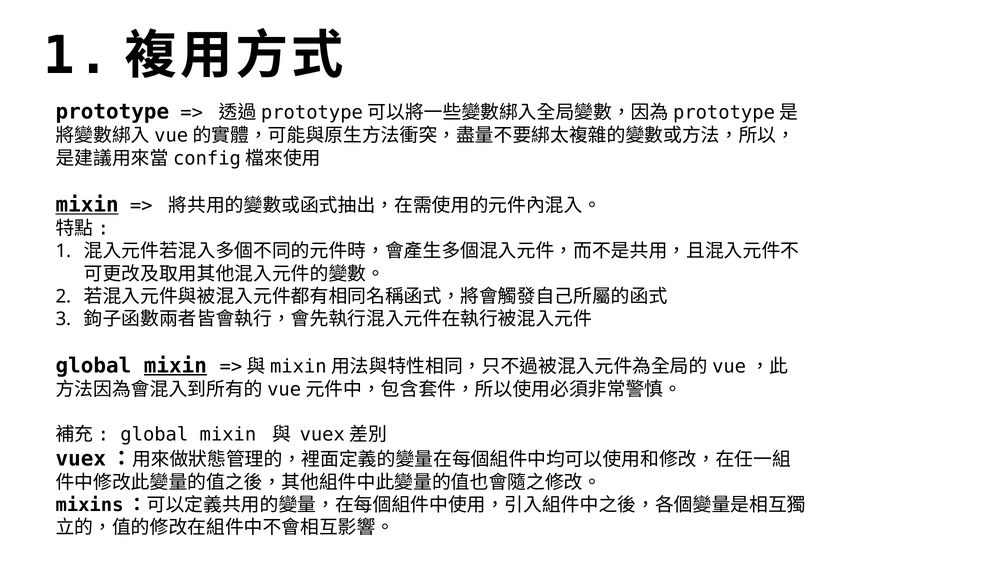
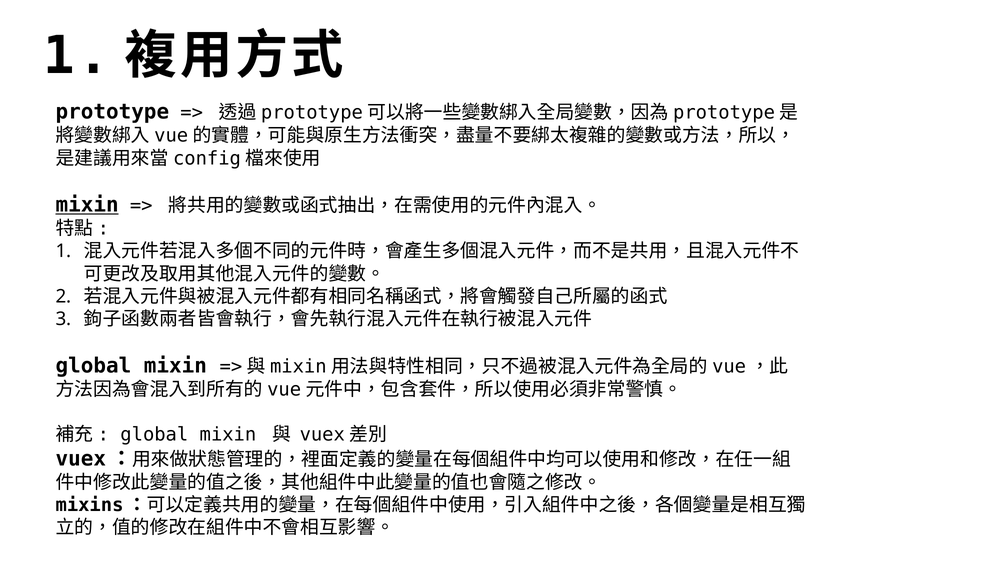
mixin underline: present -> none (175, 366)
